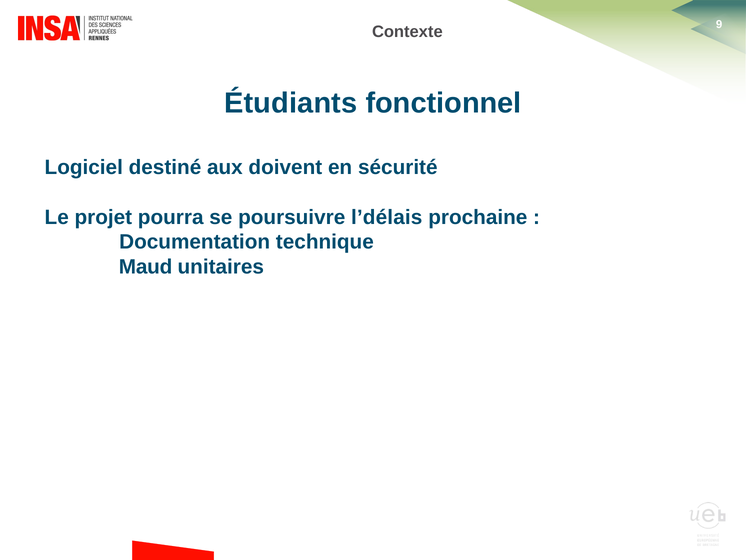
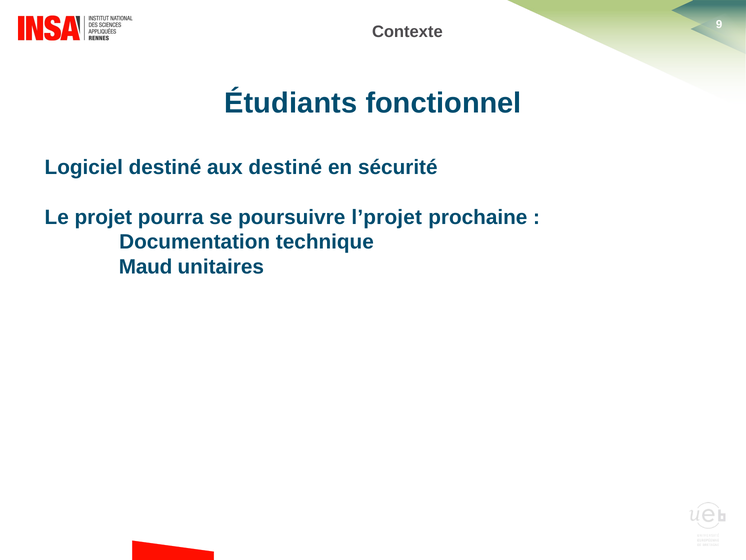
aux doivent: doivent -> destiné (285, 167)
l’délais: l’délais -> l’projet (387, 217)
